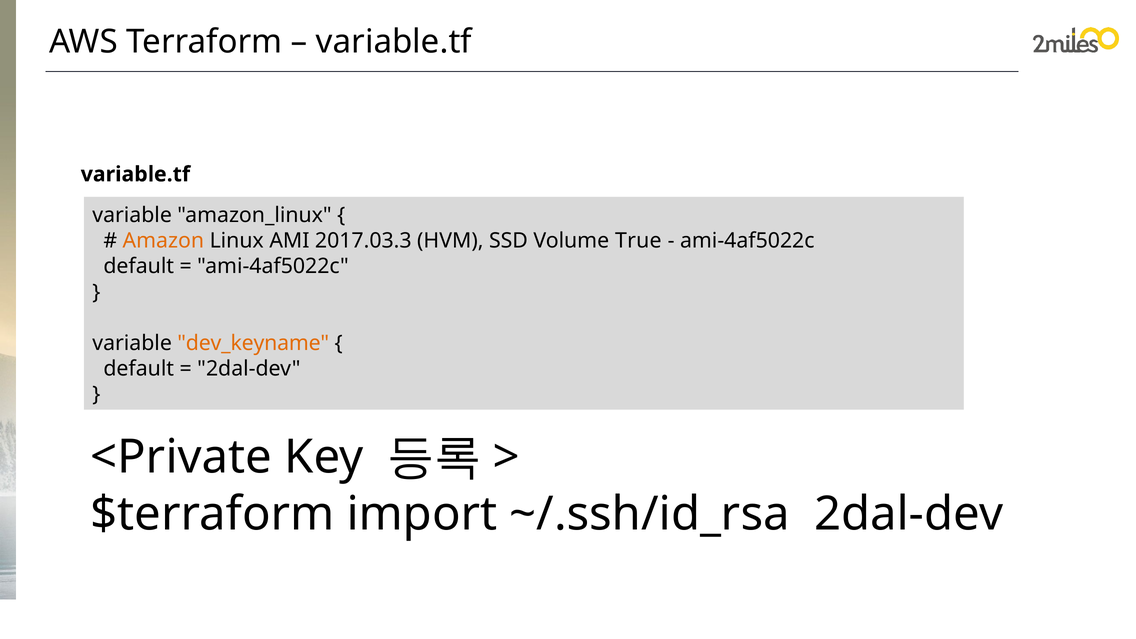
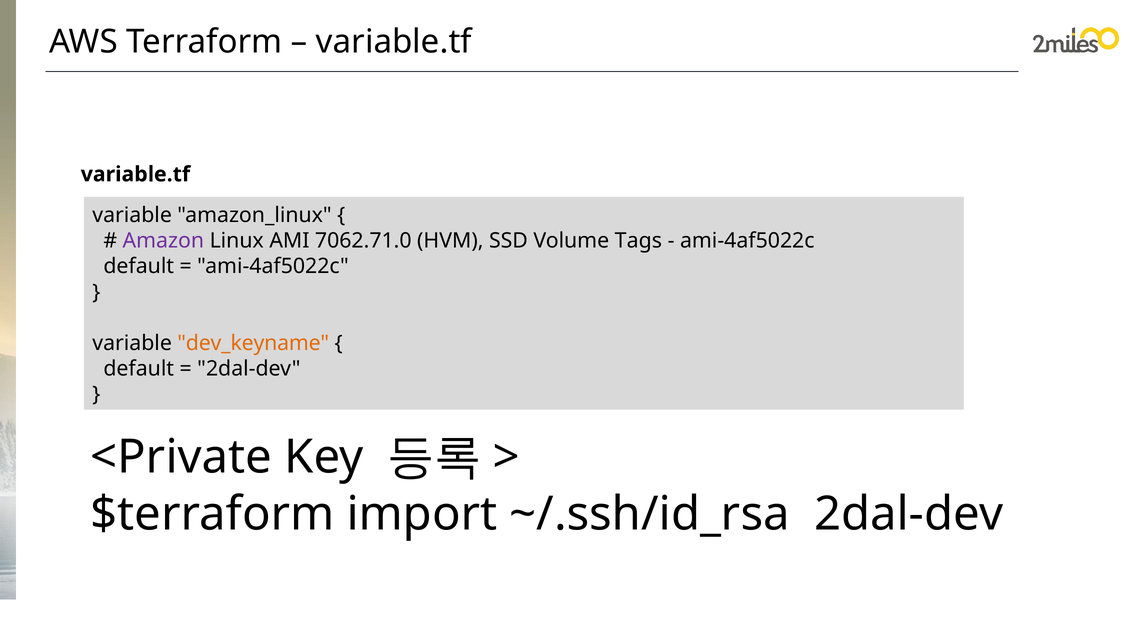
Amazon colour: orange -> purple (163, 241)
2017.03.3: 2017.03.3 -> 7062.71.0 (363, 241)
True: True -> Tags (638, 241)
